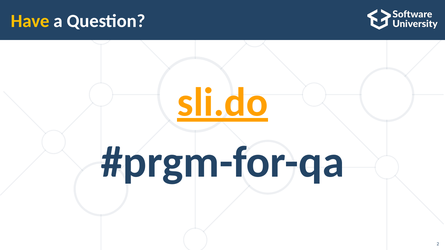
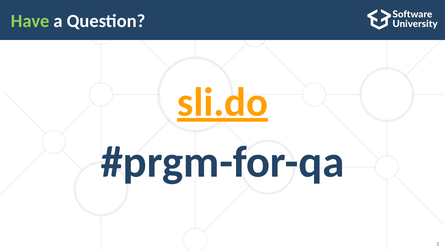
Have colour: yellow -> light green (30, 21)
